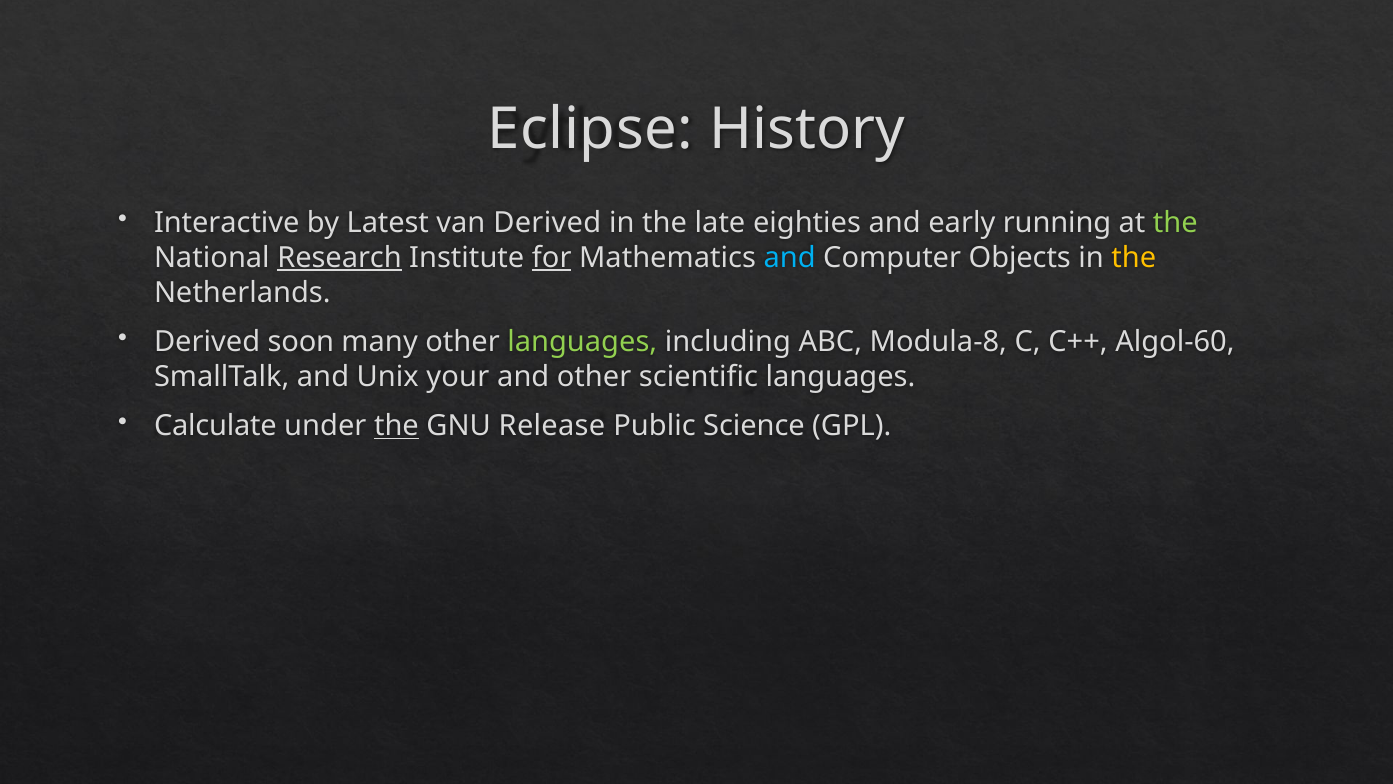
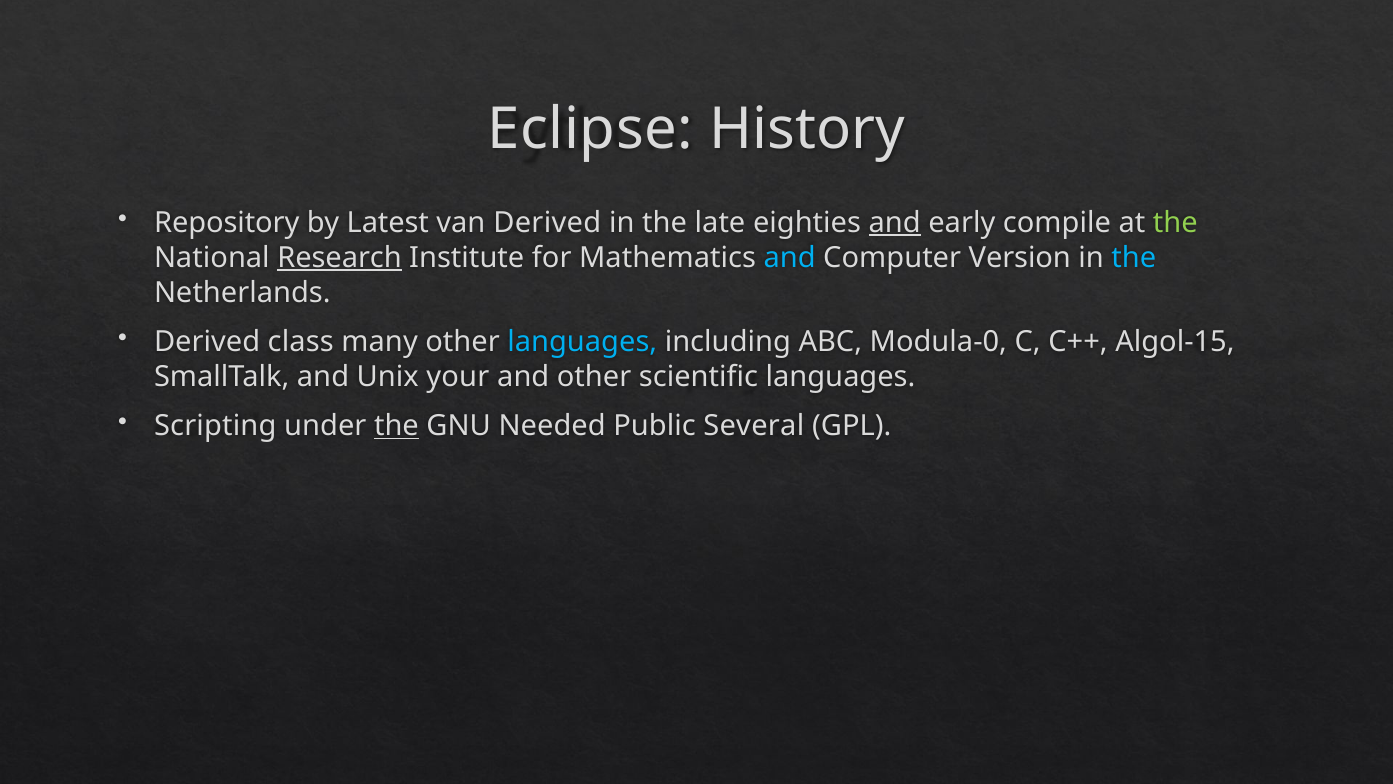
Interactive: Interactive -> Repository (227, 223)
and underline: none -> present (895, 223)
running: running -> compile (1057, 223)
for underline: present -> none (552, 257)
Objects: Objects -> Version (1020, 257)
the colour: yellow -> light blue (1134, 257)
soon: soon -> class (301, 342)
languages colour: light green -> light blue (582, 342)
Modula-8: Modula-8 -> Modula-0 (938, 342)
Algol-60: Algol-60 -> Algol-15 (1175, 342)
Calculate: Calculate -> Scripting (215, 426)
Release: Release -> Needed (552, 426)
Science: Science -> Several (754, 426)
